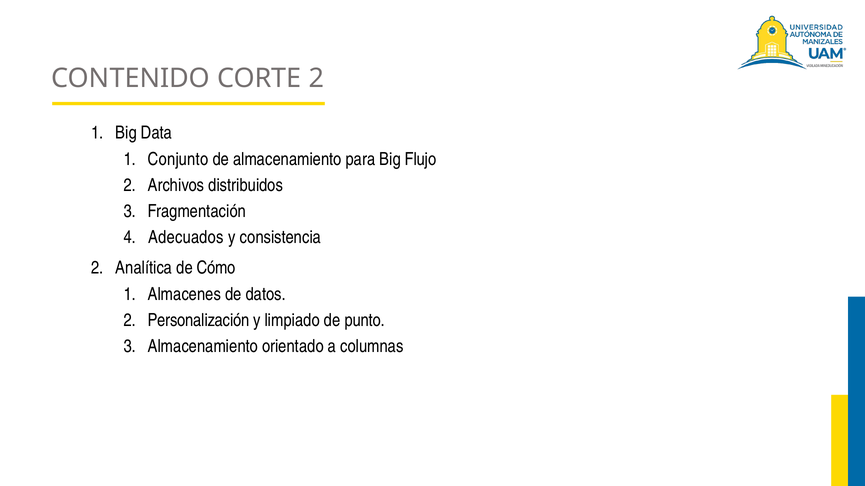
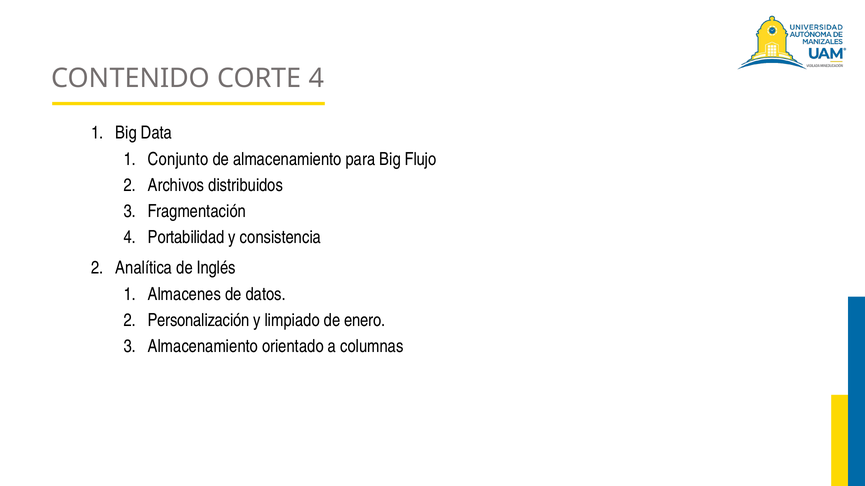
CORTE 2: 2 -> 4 (316, 78)
Adecuados: Adecuados -> Portabilidad (186, 238)
Cómo: Cómo -> Inglés (216, 268)
punto: punto -> enero (365, 321)
